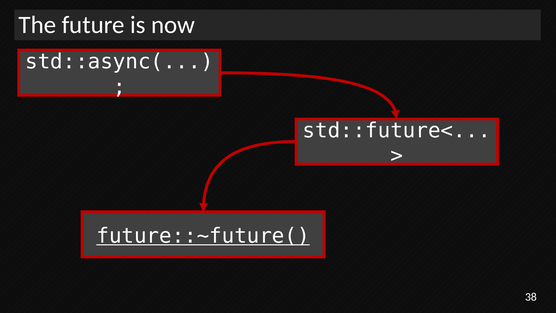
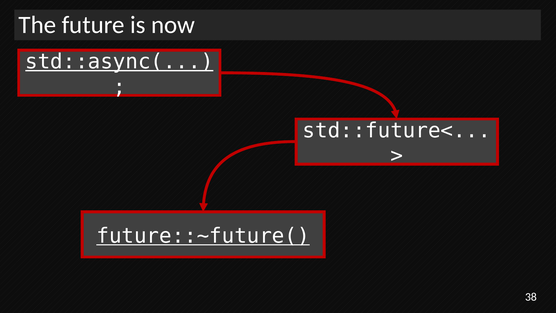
std::async( underline: none -> present (119, 62)
